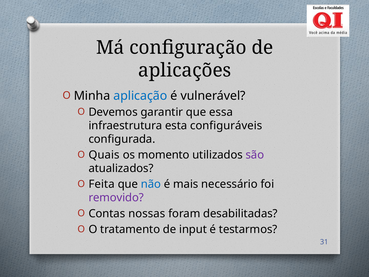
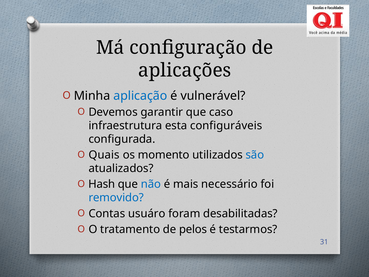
essa: essa -> caso (221, 112)
são colour: purple -> blue (255, 155)
Feita: Feita -> Hash (102, 184)
removido colour: purple -> blue (116, 198)
nossas: nossas -> usuáro (147, 213)
input: input -> pelos (193, 229)
